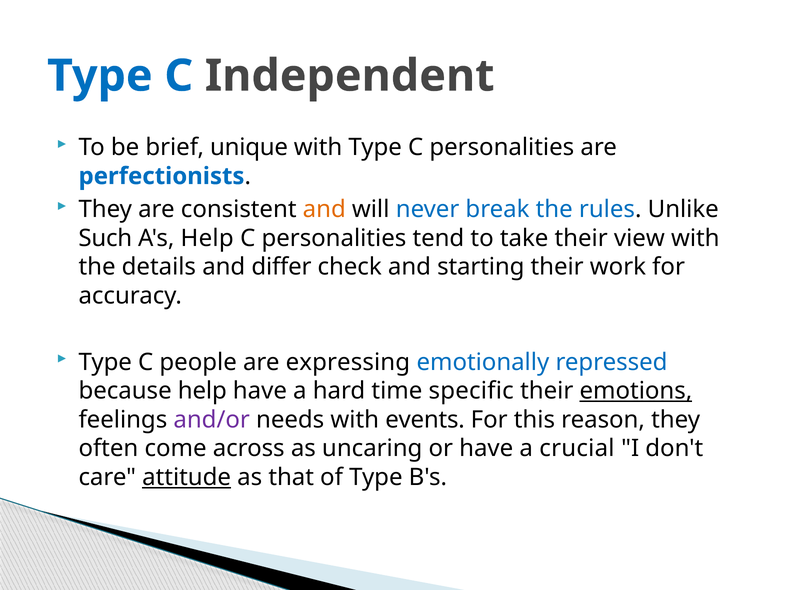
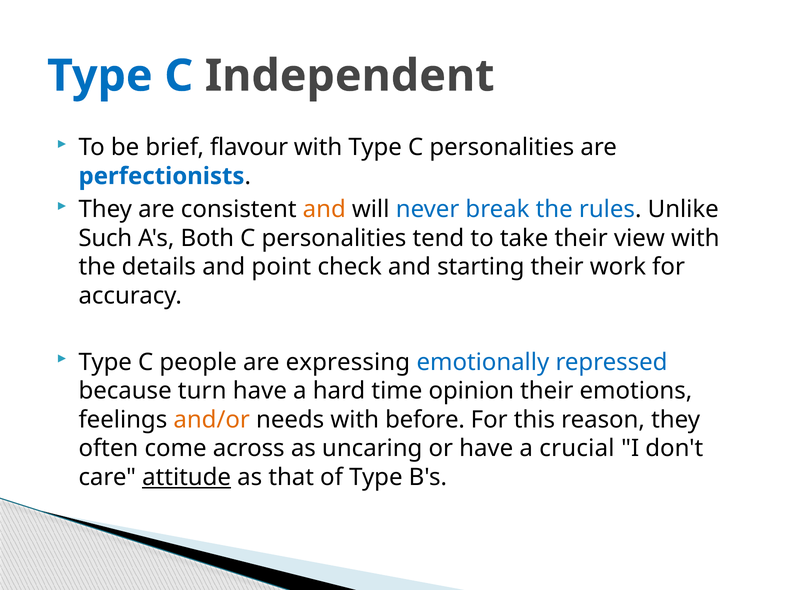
unique: unique -> flavour (249, 147)
A's Help: Help -> Both (207, 238)
differ: differ -> point (281, 267)
because help: help -> turn (202, 391)
specific: specific -> opinion (471, 391)
emotions underline: present -> none (636, 391)
and/or colour: purple -> orange (212, 420)
events: events -> before (425, 420)
